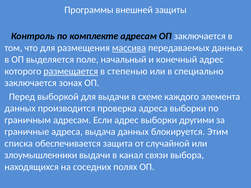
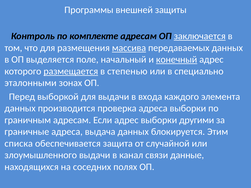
заключается underline: none -> present (200, 36)
конечный underline: none -> present (177, 60)
заключается: заключается -> эталонными (30, 83)
схеме: схеме -> входа (150, 97)
злоумышленники: злоумышленники -> злоумышленного (41, 155)
выбора: выбора -> данные (187, 155)
